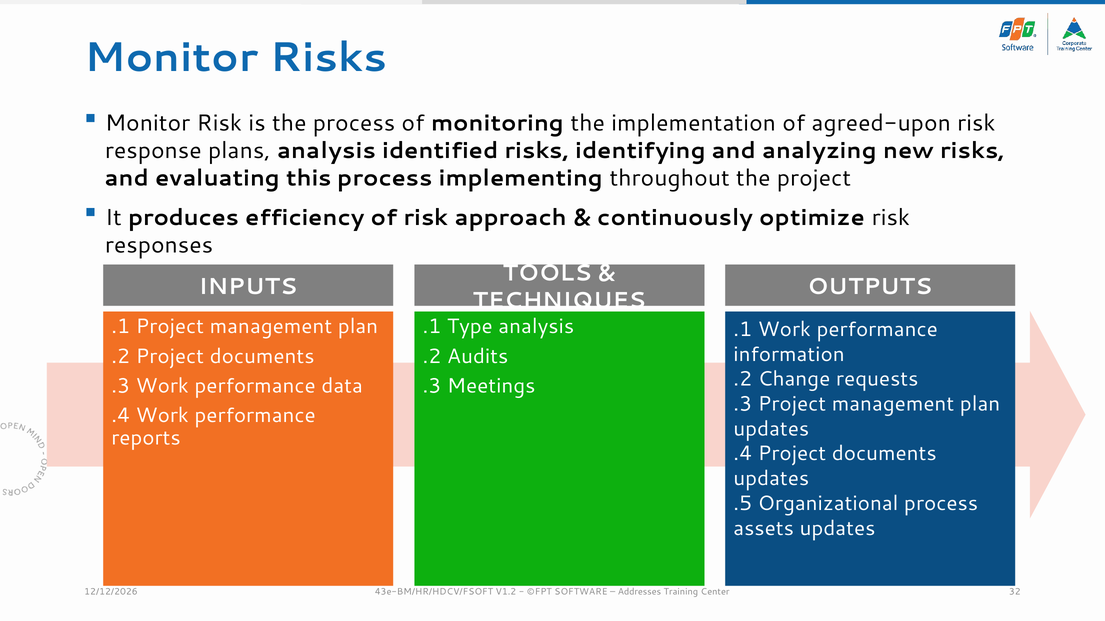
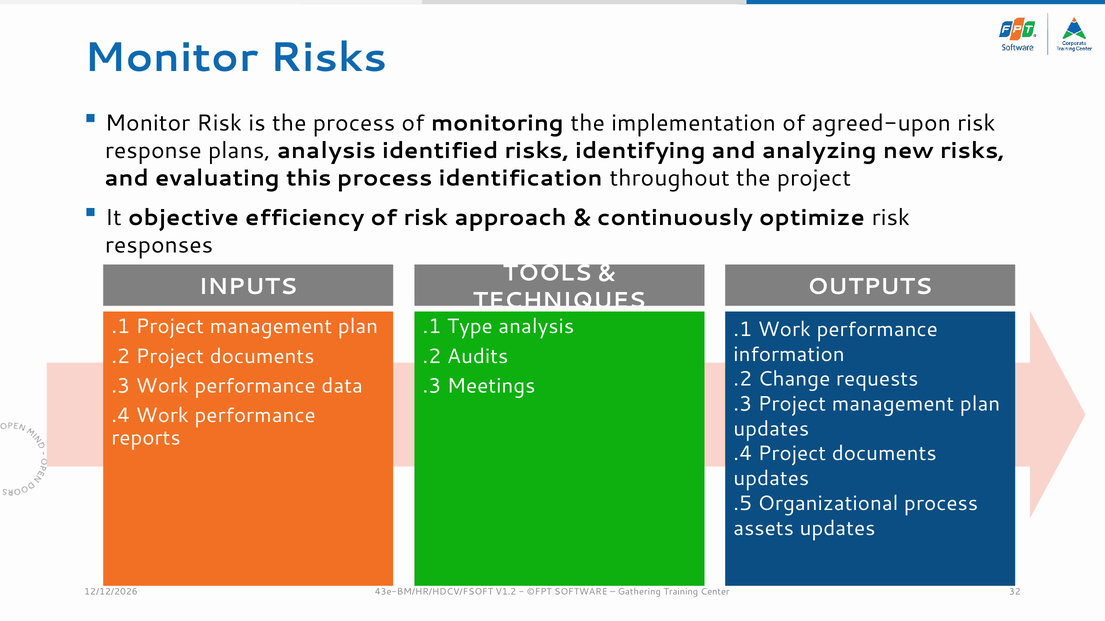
implementing: implementing -> identification (521, 179)
produces: produces -> objective (184, 218)
Addresses: Addresses -> Gathering (639, 592)
